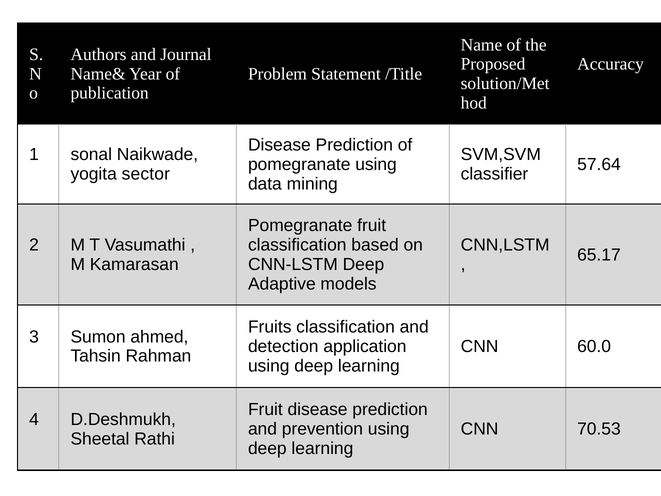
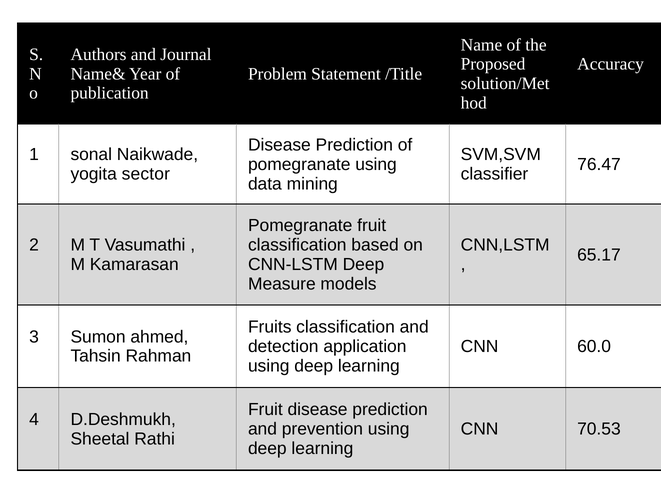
57.64: 57.64 -> 76.47 (599, 164)
Adaptive: Adaptive -> Measure (282, 284)
